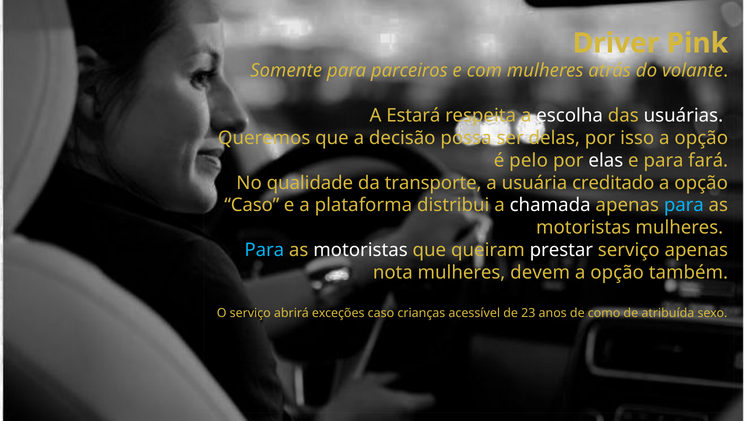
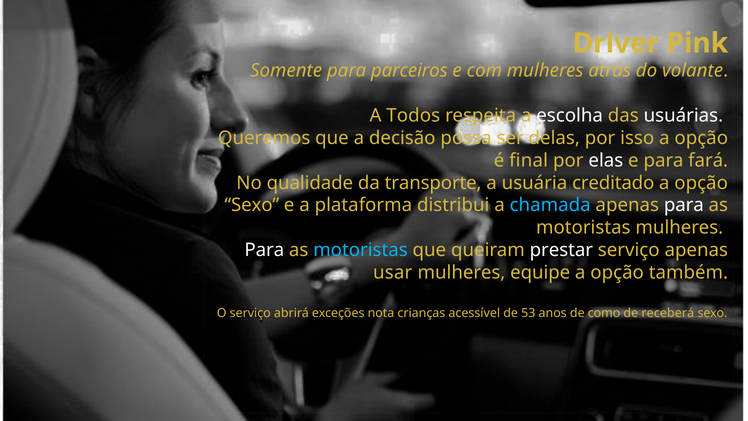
Estará: Estará -> Todos (413, 115)
pelo: pelo -> final (529, 160)
Caso: Caso -> Sexo (252, 205)
chamada colour: white -> light blue (550, 205)
para colour: light blue -> white (684, 205)
Para colour: light blue -> white (264, 250)
motoristas colour: white -> light blue (361, 250)
nota: nota -> usar (393, 272)
devem: devem -> equipe (540, 272)
exceções caso: caso -> nota (381, 313)
23: 23 -> 53 (528, 313)
atribuída: atribuída -> receberá (668, 313)
